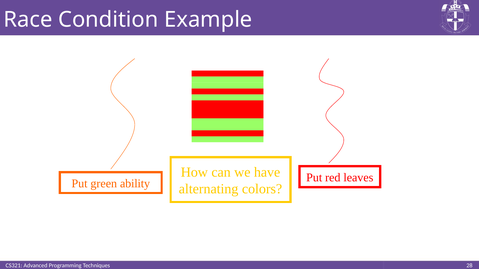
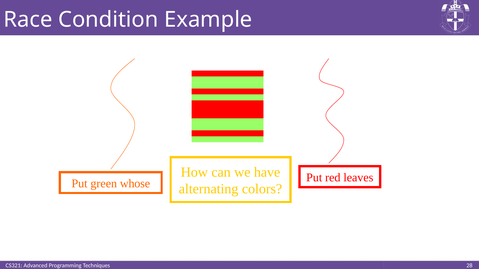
ability: ability -> whose (135, 184)
